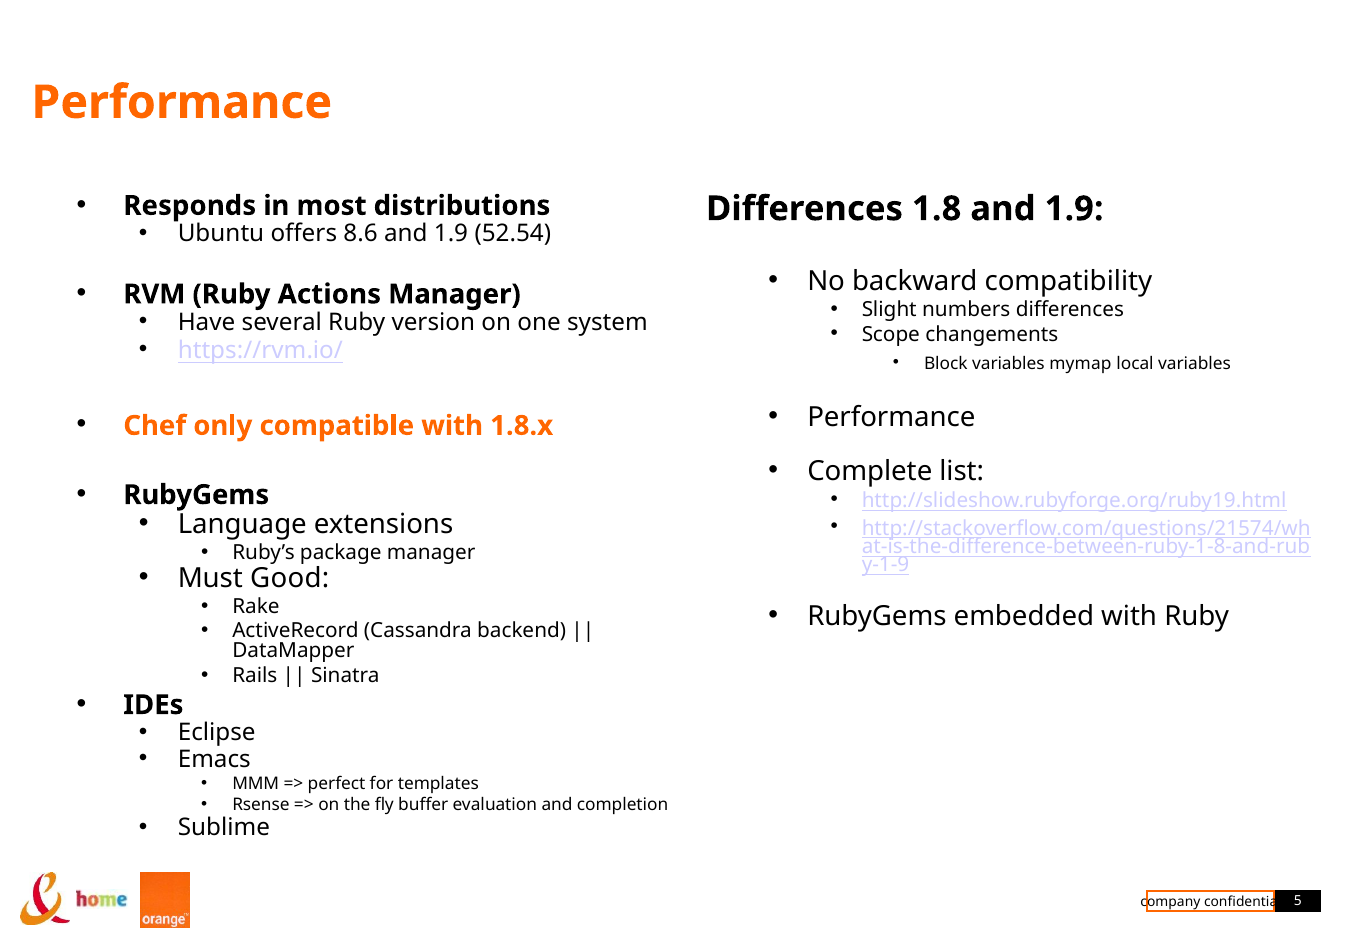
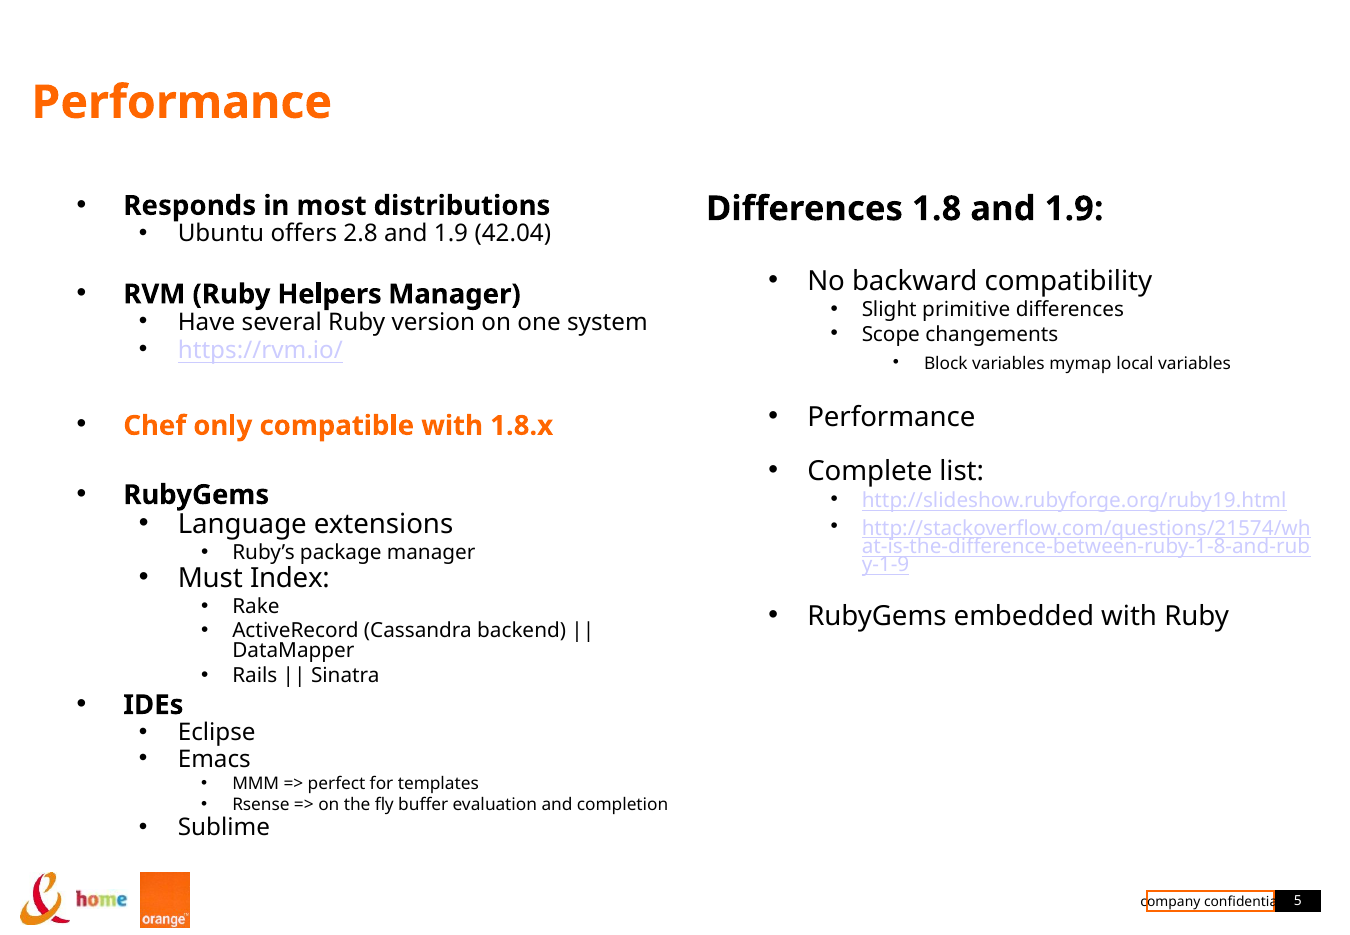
8.6: 8.6 -> 2.8 (361, 233)
52.54: 52.54 -> 42.04 (513, 233)
Actions: Actions -> Helpers (330, 294)
numbers: numbers -> primitive (966, 310)
Good: Good -> Index (290, 578)
